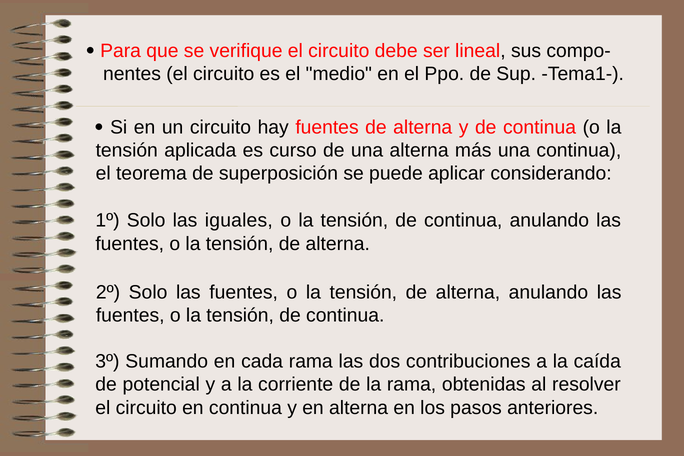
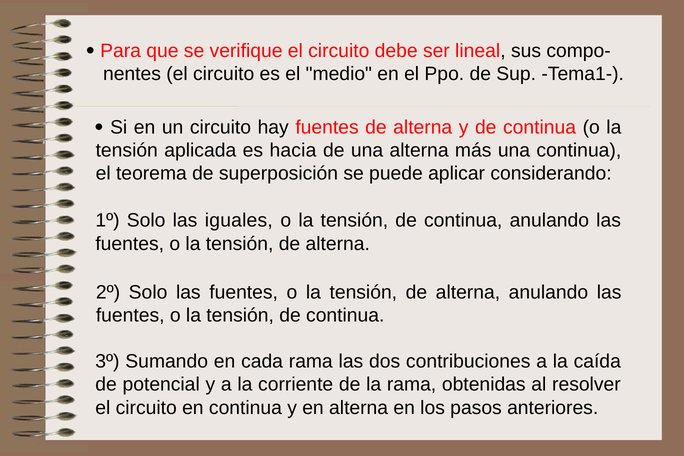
curso: curso -> hacia (293, 150)
